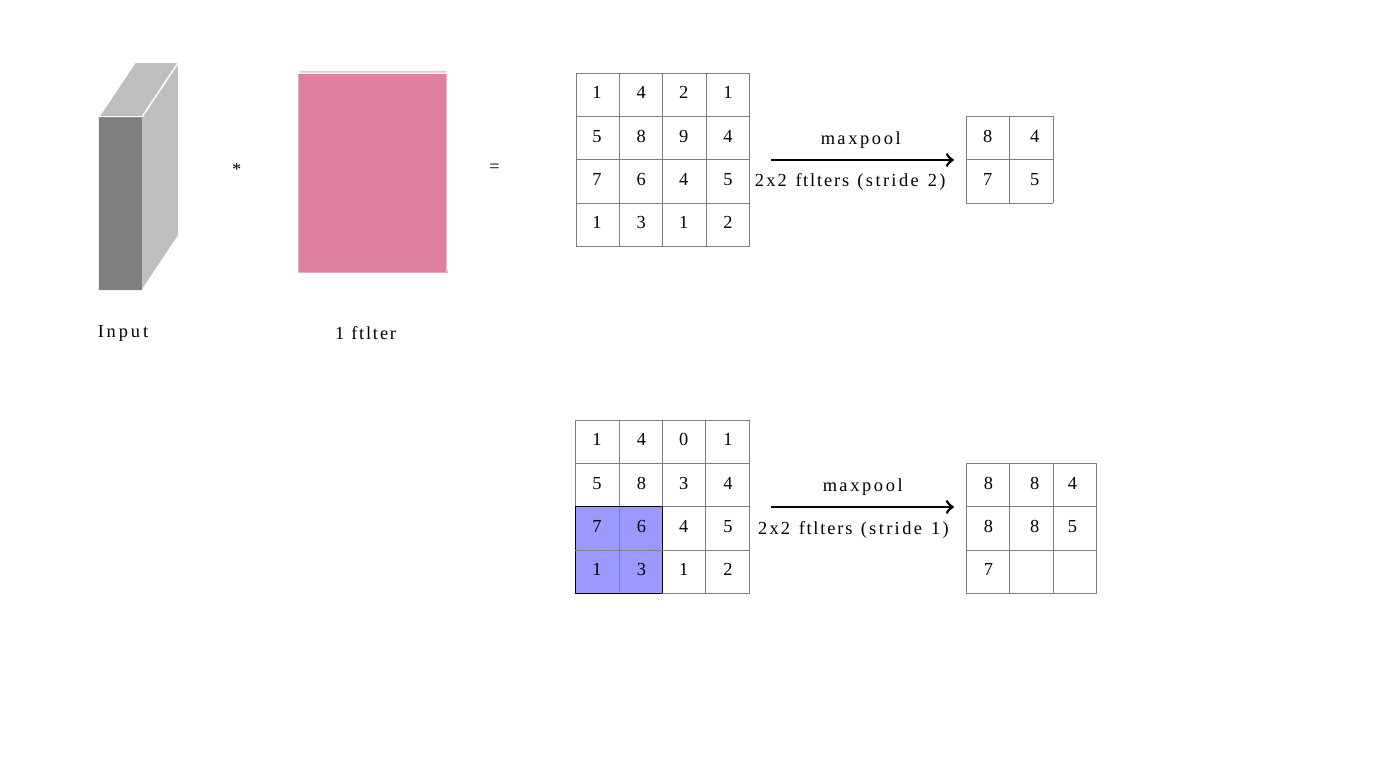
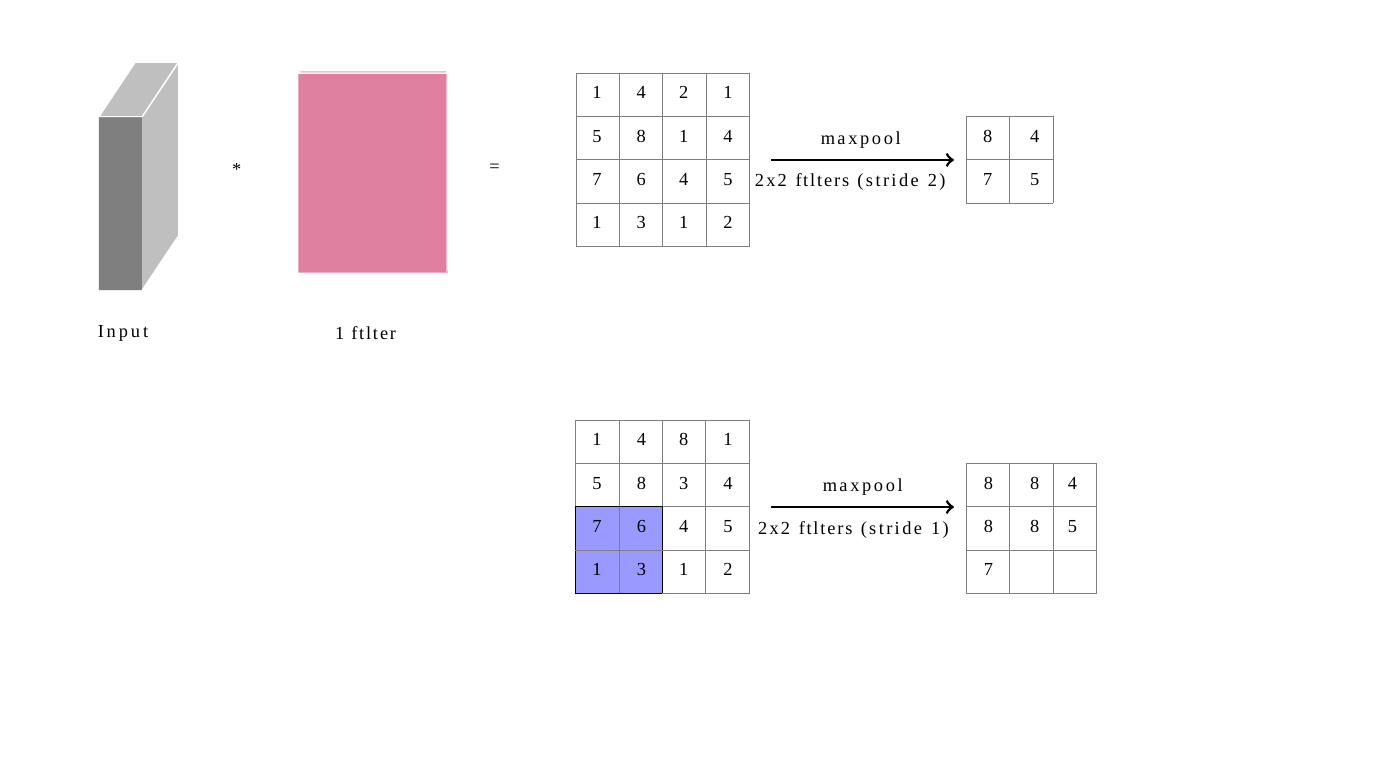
5 8 9: 9 -> 1 (684, 136)
1 4 0: 0 -> 8 (684, 440)
